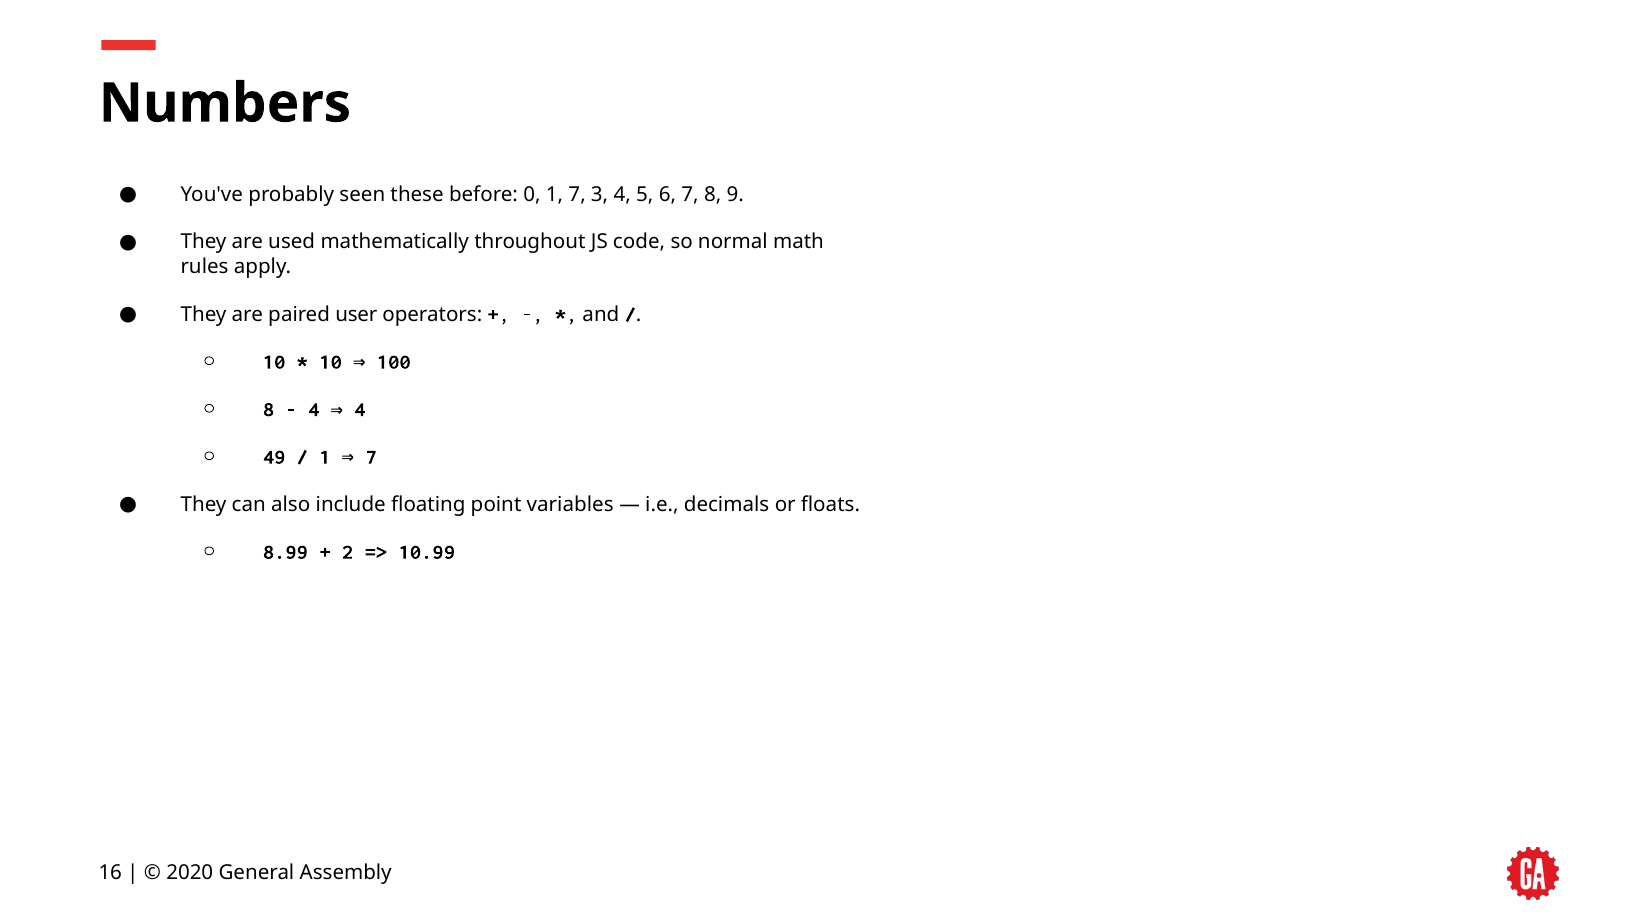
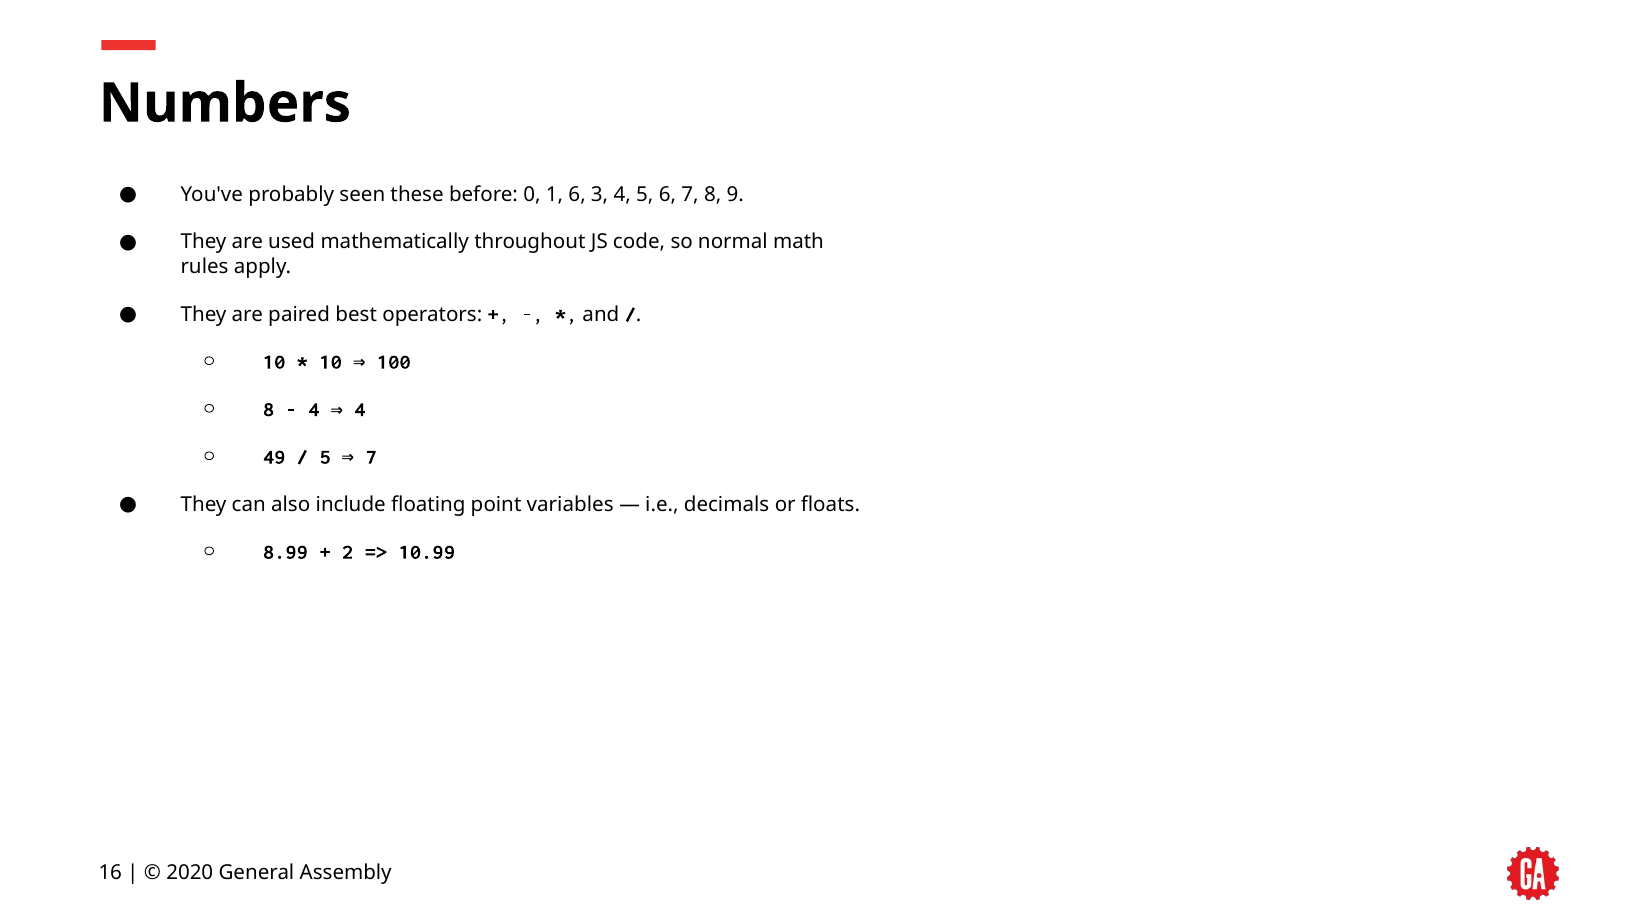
0 1 7: 7 -> 6 (577, 195)
user: user -> best (356, 314)
1: 1 -> 5 (325, 457)
